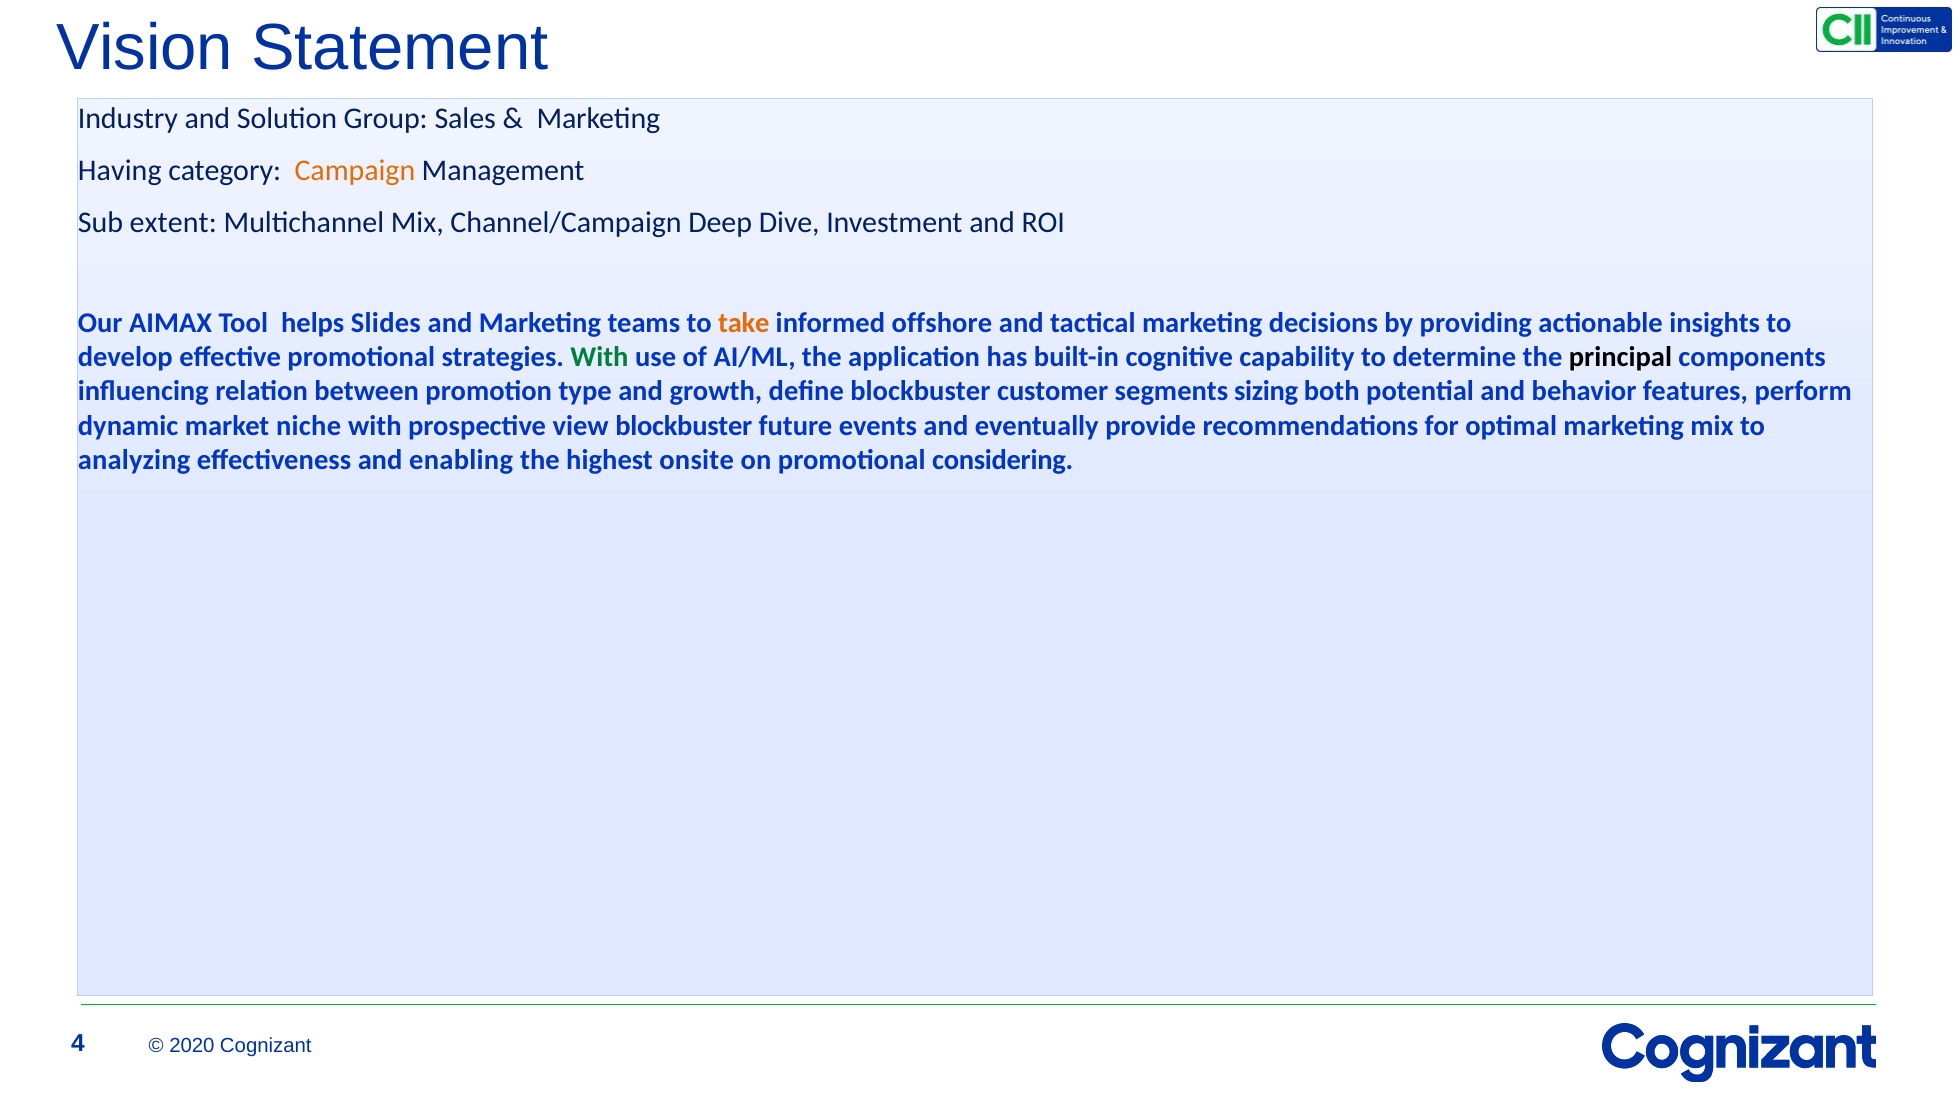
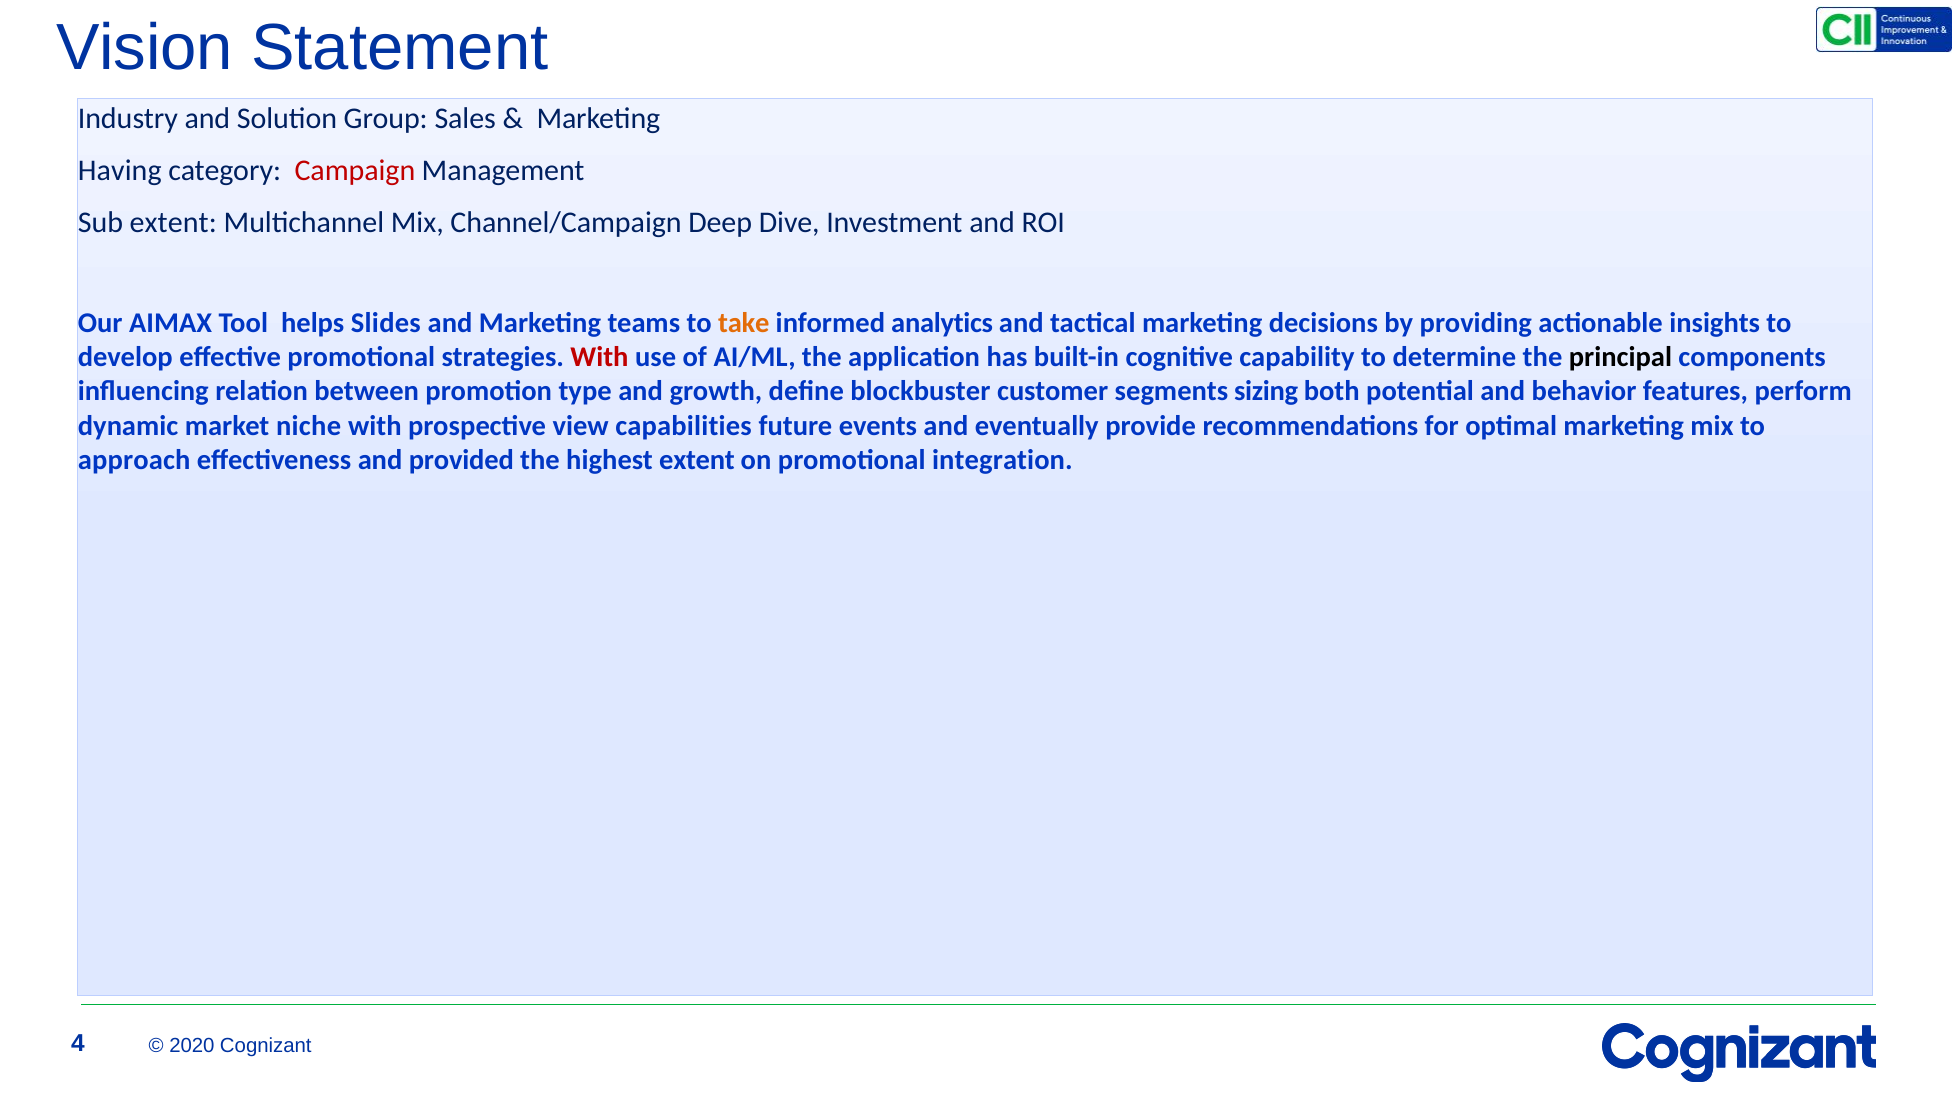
Campaign colour: orange -> red (355, 171)
offshore: offshore -> analytics (942, 323)
With colour: green -> red (599, 357)
view blockbuster: blockbuster -> capabilities (684, 426)
analyzing: analyzing -> approach (134, 460)
enabling: enabling -> provided (461, 460)
highest onsite: onsite -> extent (697, 460)
considering: considering -> integration (1002, 460)
